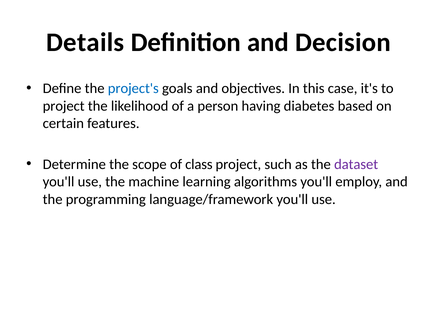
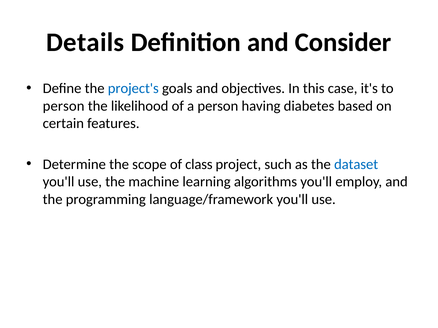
Decision: Decision -> Consider (343, 42)
project: project -> person (64, 106)
dataset colour: purple -> blue (356, 165)
